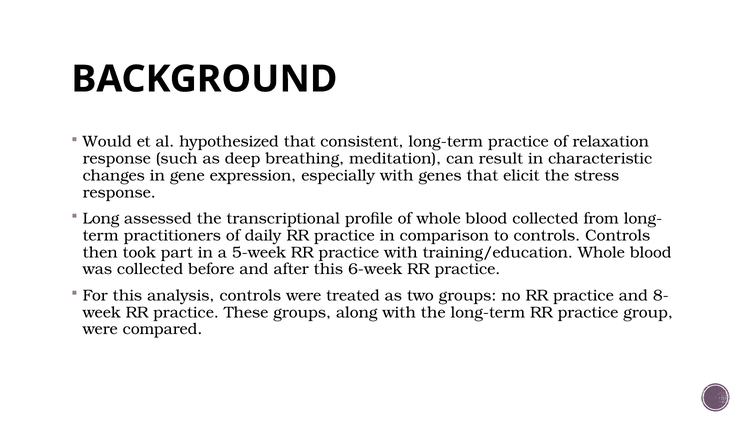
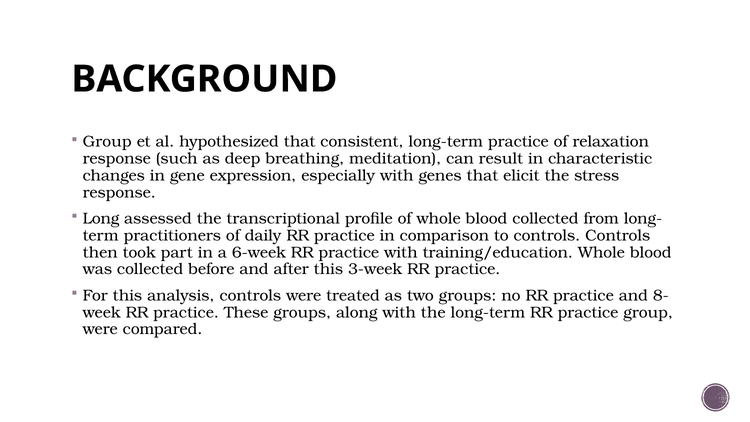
Would: Would -> Group (107, 142)
5-week: 5-week -> 6-week (259, 252)
6-week: 6-week -> 3-week (375, 269)
